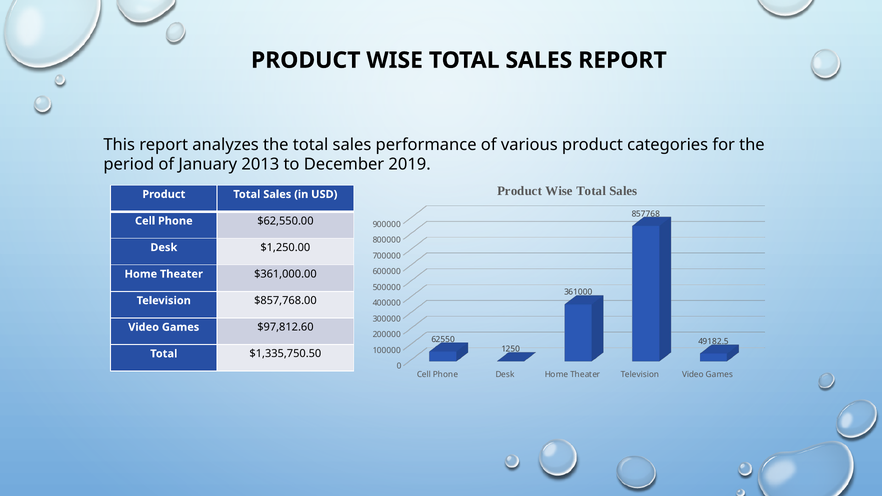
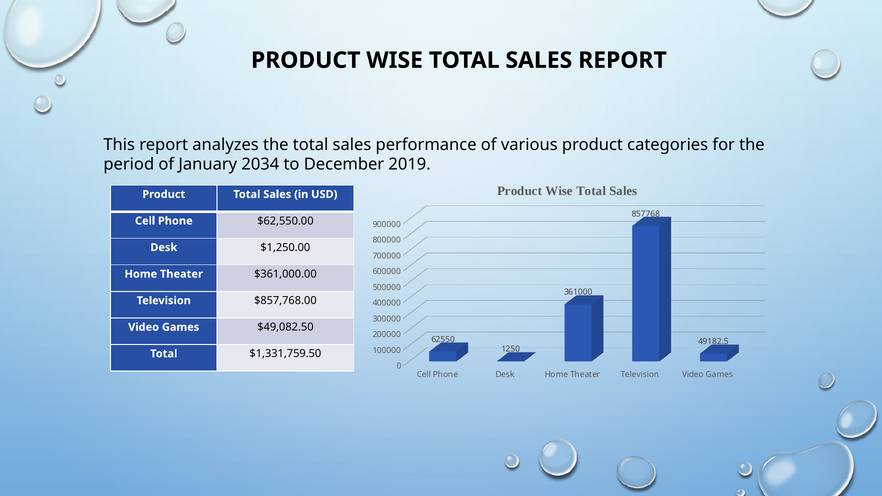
2013: 2013 -> 2034 (260, 165)
$97,812.60: $97,812.60 -> $49,082.50 (285, 327)
$1,335,750.50: $1,335,750.50 -> $1,331,759.50 (285, 354)
